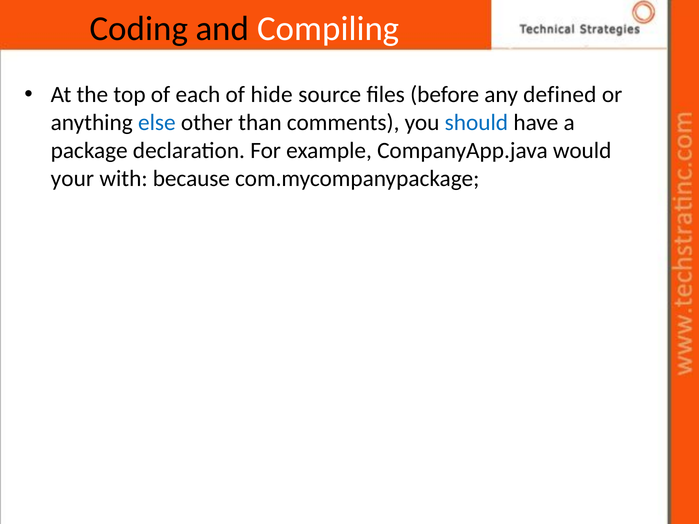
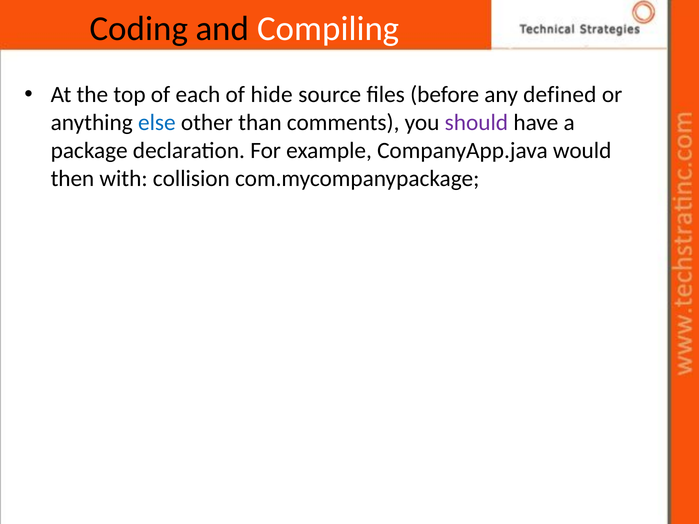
should colour: blue -> purple (476, 123)
your: your -> then (72, 179)
because: because -> collision (191, 179)
